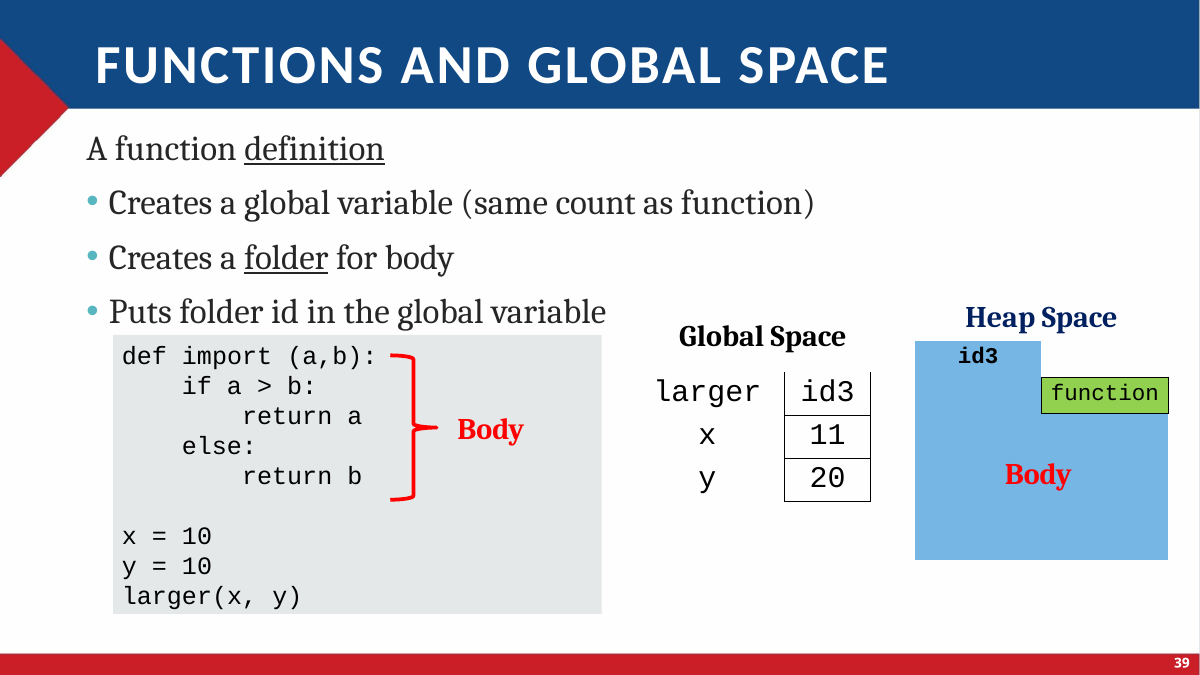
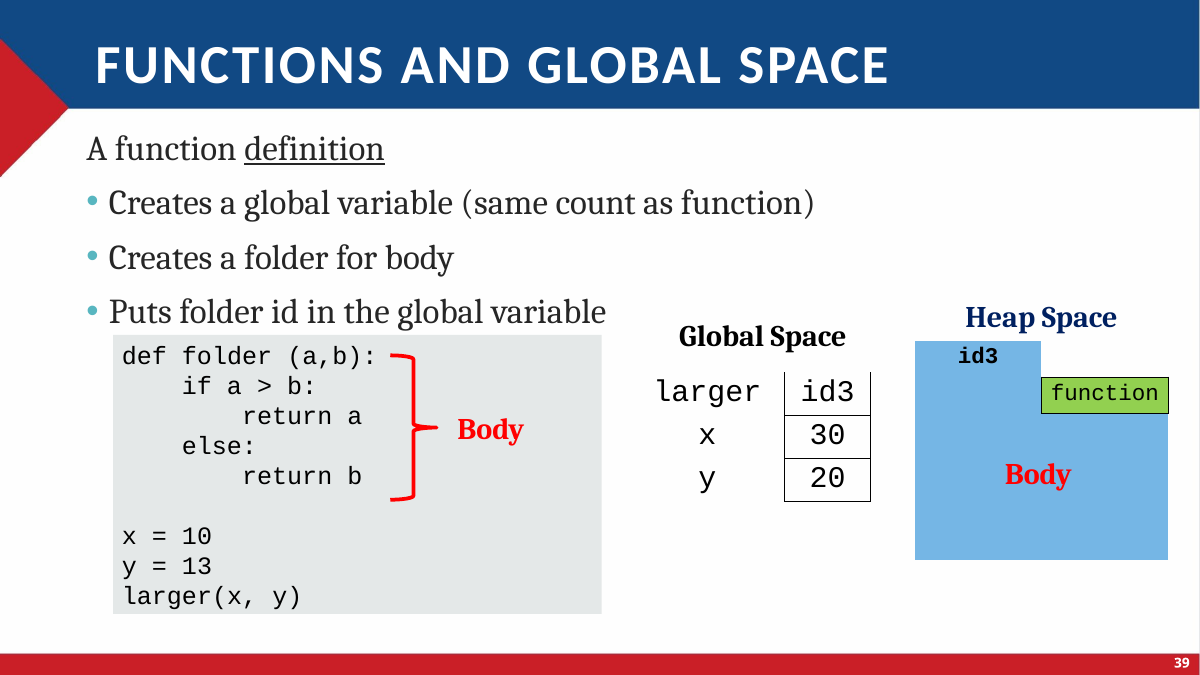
folder underline: present -> none (286, 258)
def import: import -> folder (227, 356)
11: 11 -> 30 (828, 435)
10: 10 -> 13 (197, 566)
